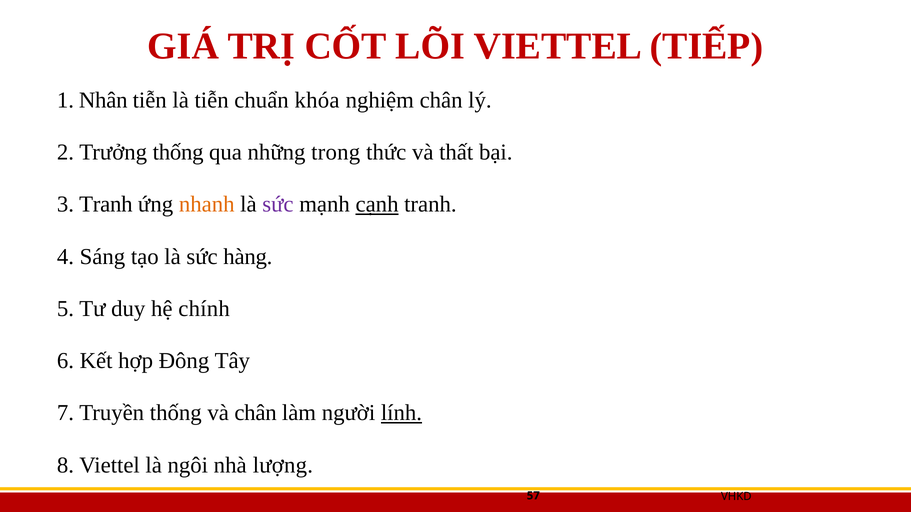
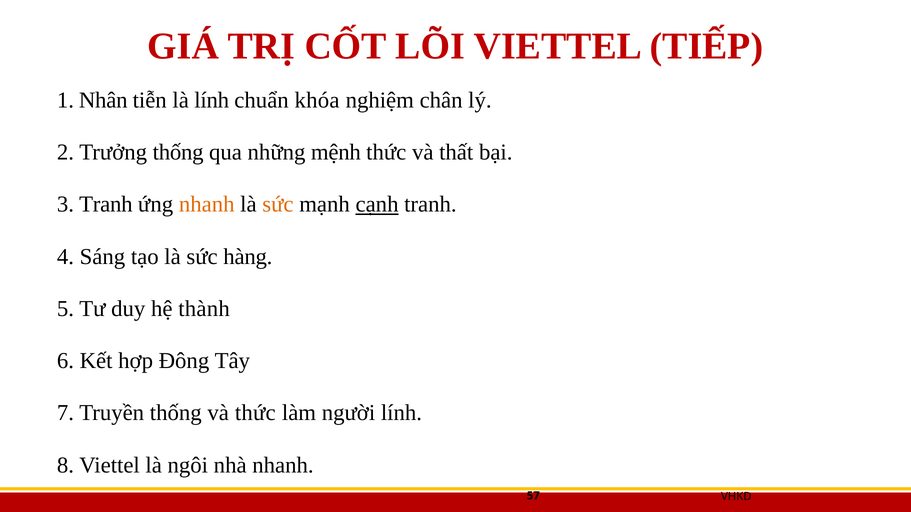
là tiễn: tiễn -> lính (212, 100)
trong: trong -> mệnh (336, 152)
sức colour: purple -> orange (278, 205)
chính: chính -> thành (204, 309)
và chân: chân -> thức (255, 413)
lính underline: present -> none (401, 413)
nhà lượng: lượng -> nhanh (283, 465)
